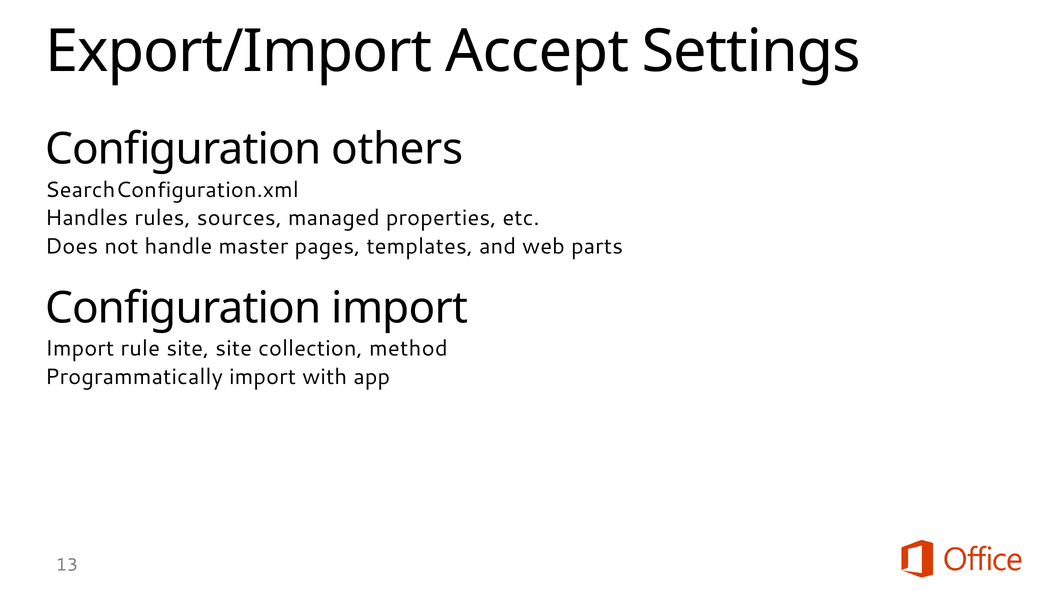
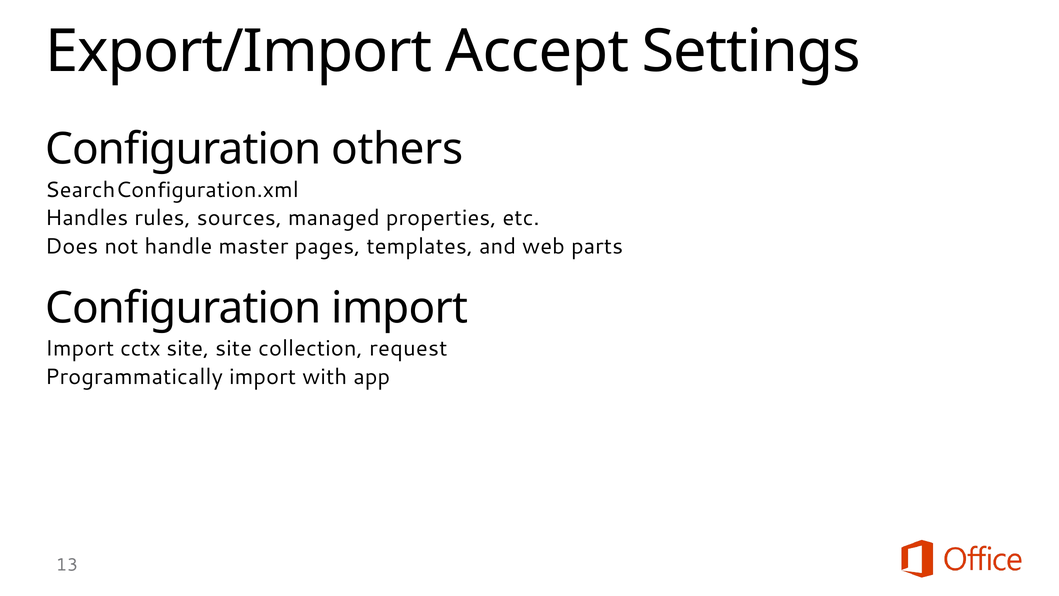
rule: rule -> cctx (140, 349)
method: method -> request (408, 349)
